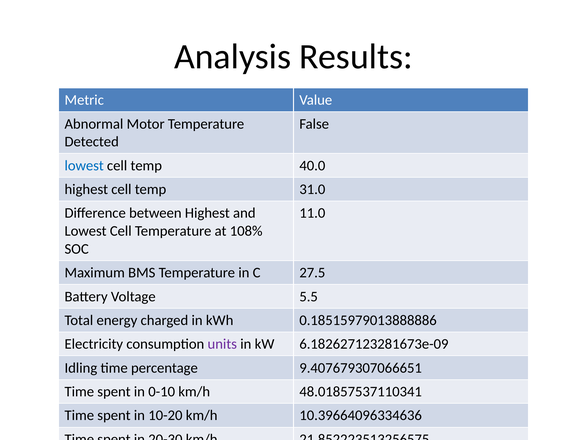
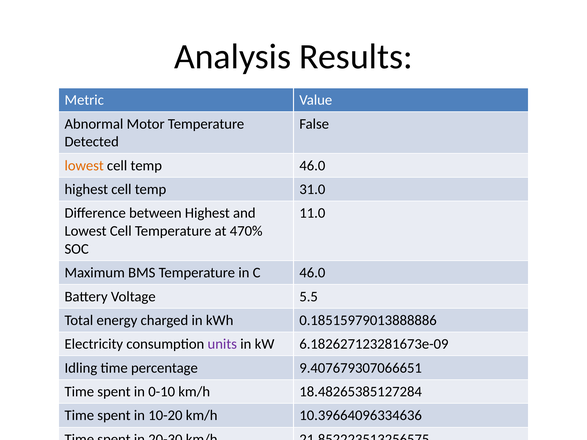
lowest colour: blue -> orange (84, 166)
temp 40.0: 40.0 -> 46.0 (312, 166)
108%: 108% -> 470% (246, 231)
C 27.5: 27.5 -> 46.0 (312, 273)
48.01857537110341: 48.01857537110341 -> 18.48265385127284 (361, 392)
